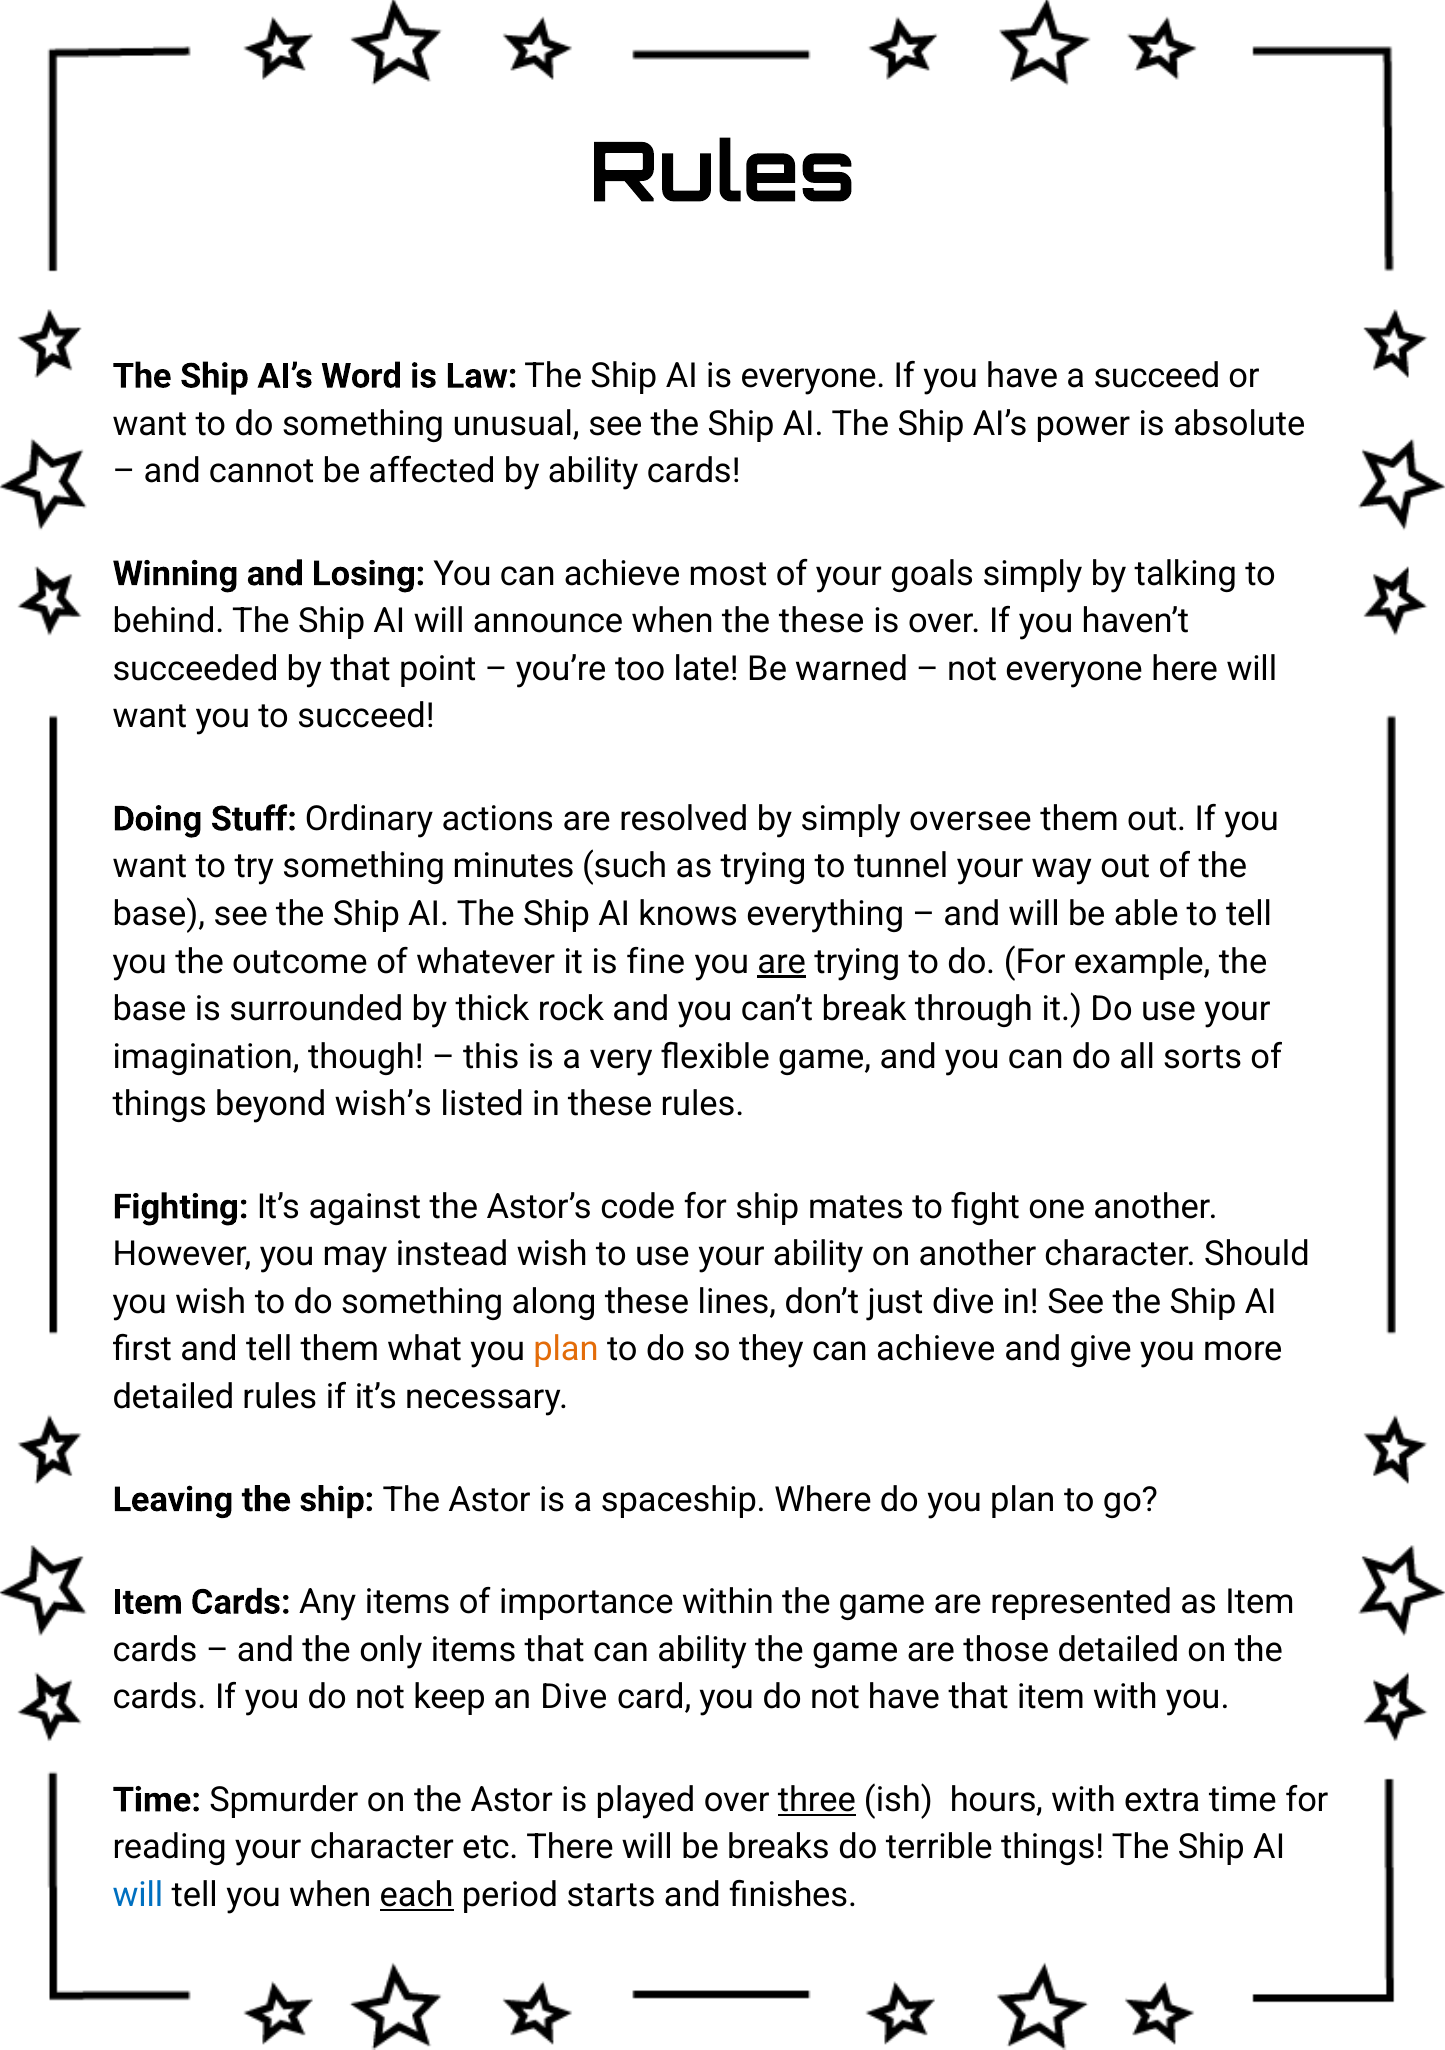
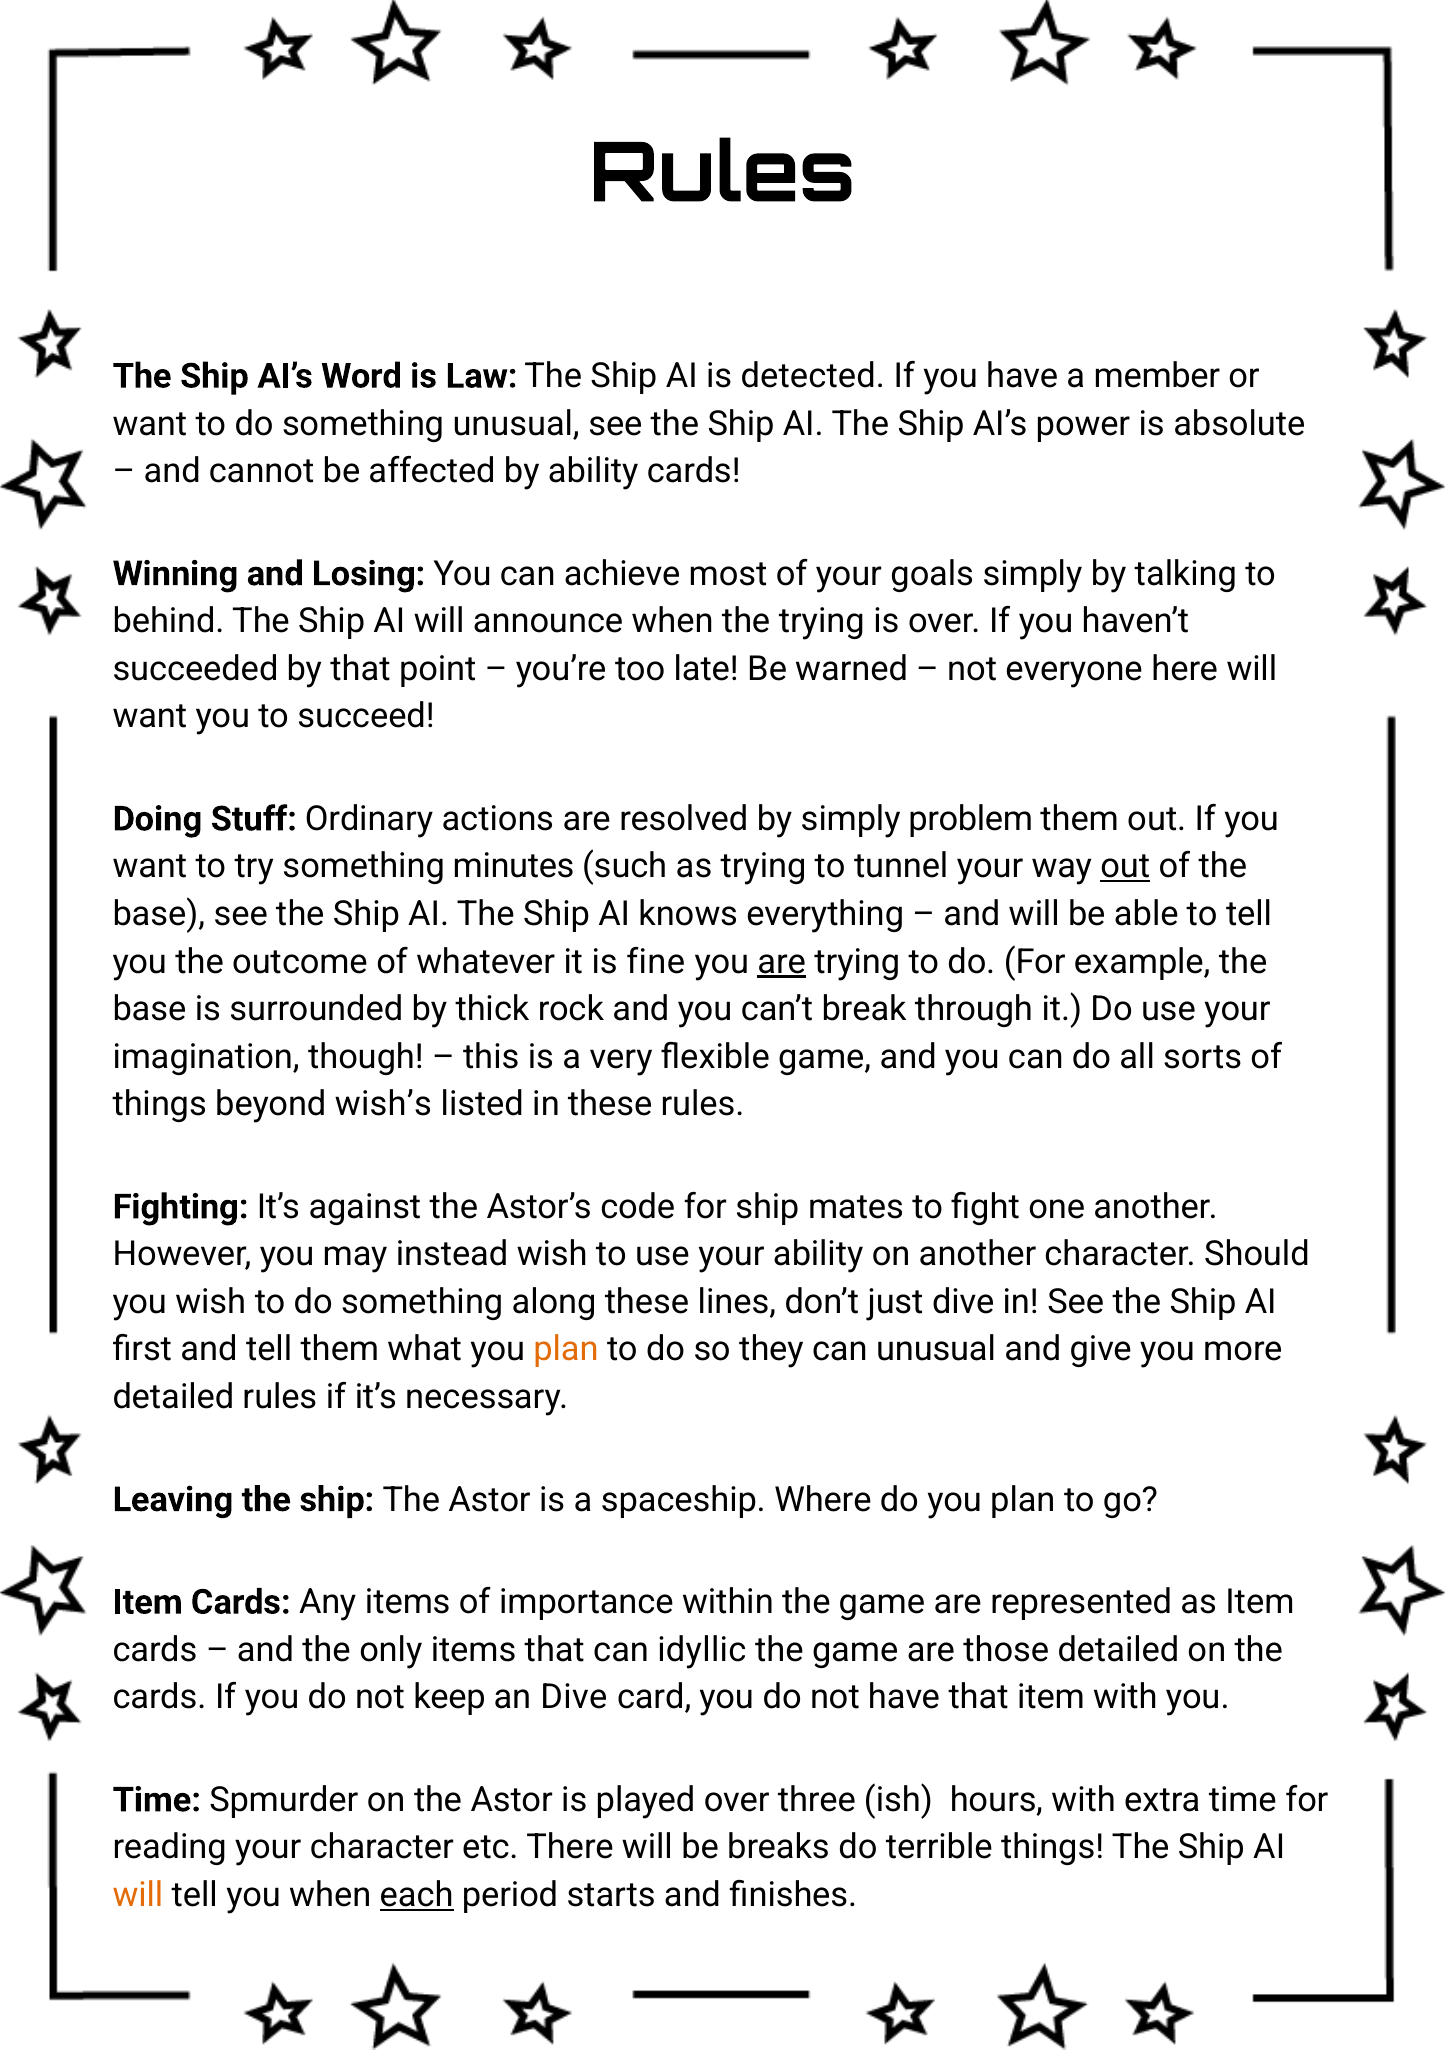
is everyone: everyone -> detected (813, 376)
a succeed: succeed -> member (1157, 376)
the these: these -> trying (822, 622)
oversee: oversee -> problem (971, 819)
out underline: none -> present (1125, 867)
they can achieve: achieve -> unusual (936, 1350)
can ability: ability -> idyllic (702, 1650)
three underline: present -> none (817, 1800)
will colour: blue -> orange (138, 1895)
